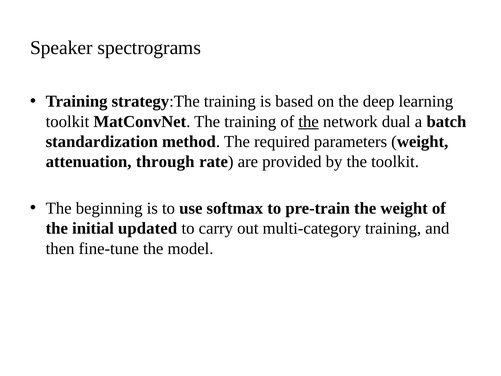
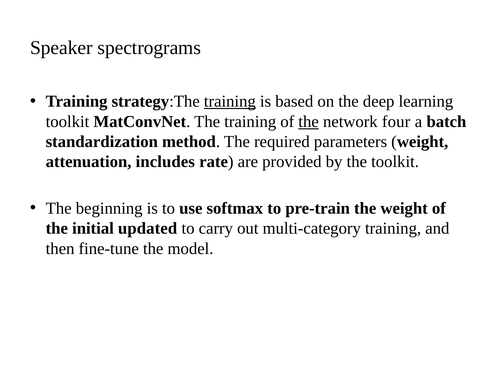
training underline: none -> present (230, 101)
dual: dual -> four (396, 121)
through: through -> includes (165, 161)
